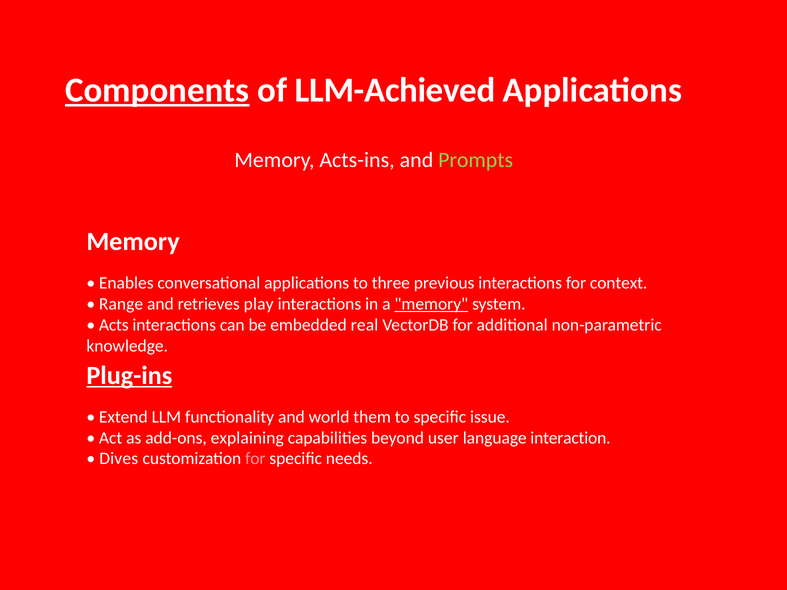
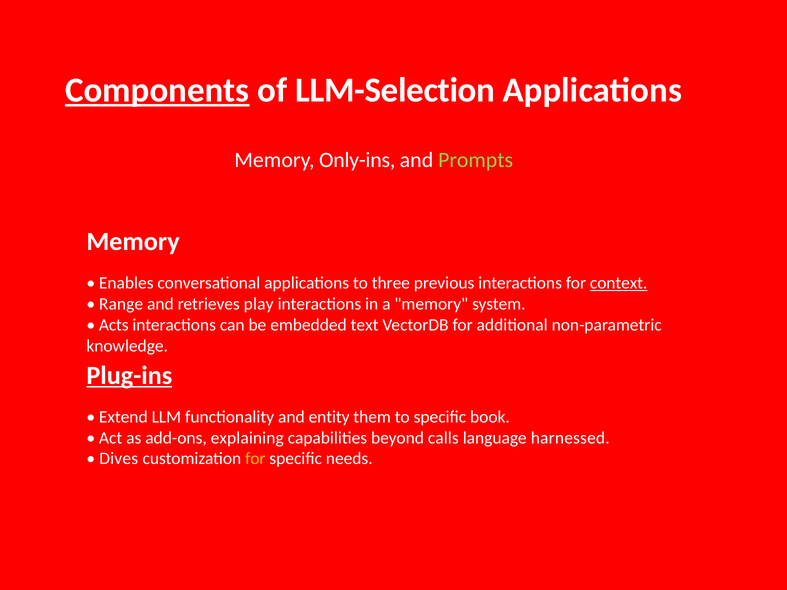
LLM-Achieved: LLM-Achieved -> LLM-Selection (395, 90)
Acts-ins: Acts-ins -> Only-ins (357, 160)
context underline: none -> present (619, 283)
memory underline: present -> none (431, 304)
real: real -> text (365, 325)
world: world -> entity (329, 417)
issue: issue -> book (490, 417)
user: user -> calls (443, 438)
interaction: interaction -> harnessed (570, 438)
for colour: pink -> yellow (255, 459)
